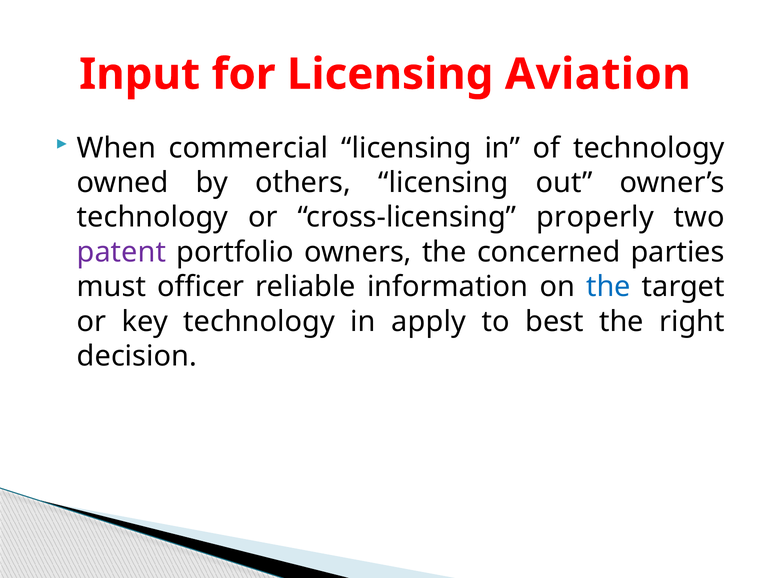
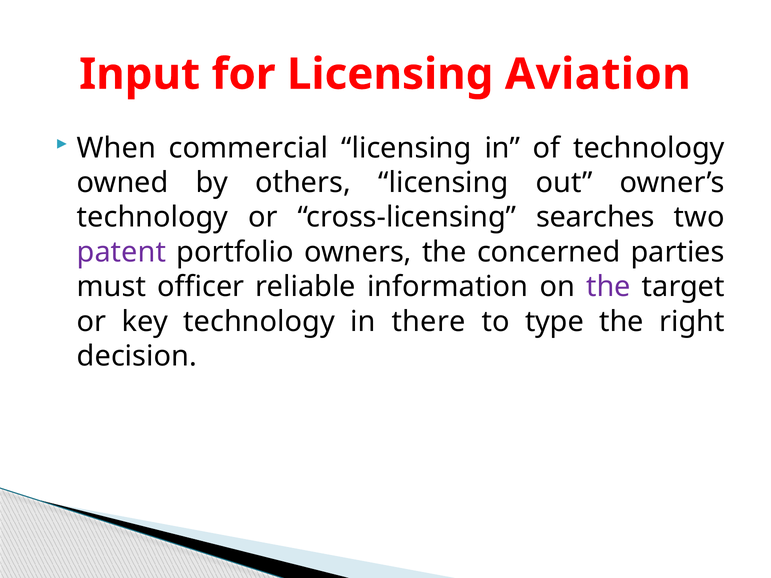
properly: properly -> searches (595, 218)
the colour: blue -> purple (608, 287)
apply: apply -> there (429, 322)
best: best -> type (555, 322)
